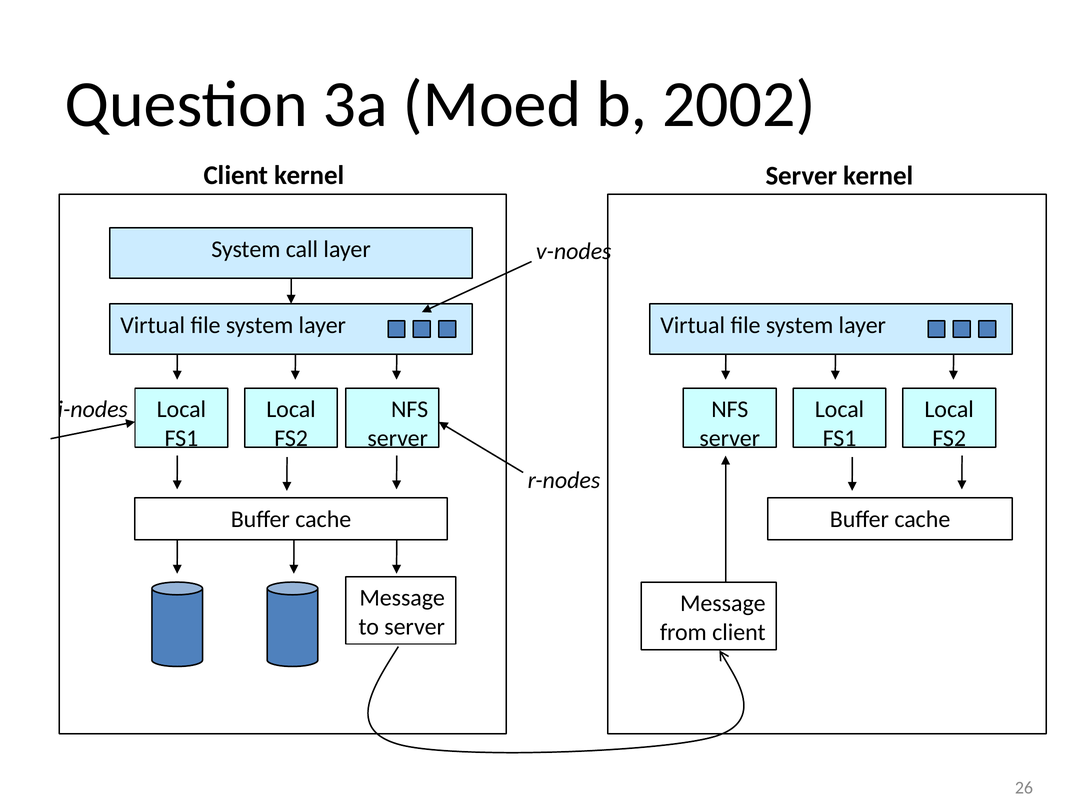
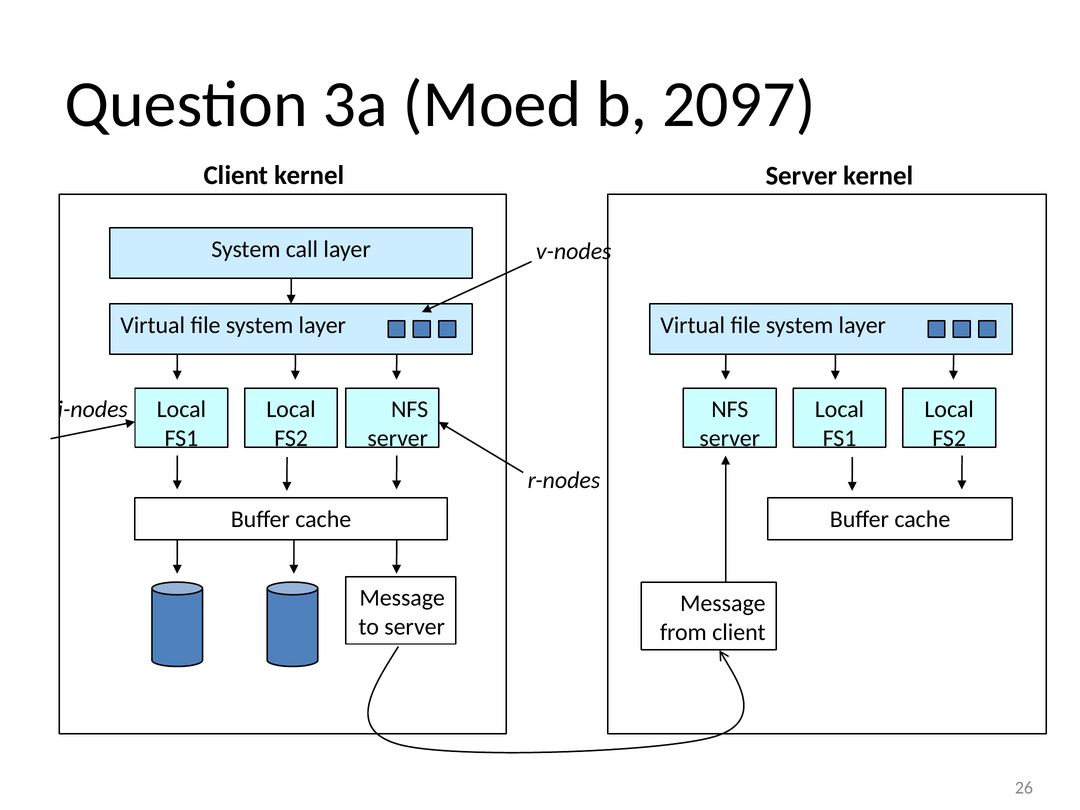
2002: 2002 -> 2097 (739, 105)
